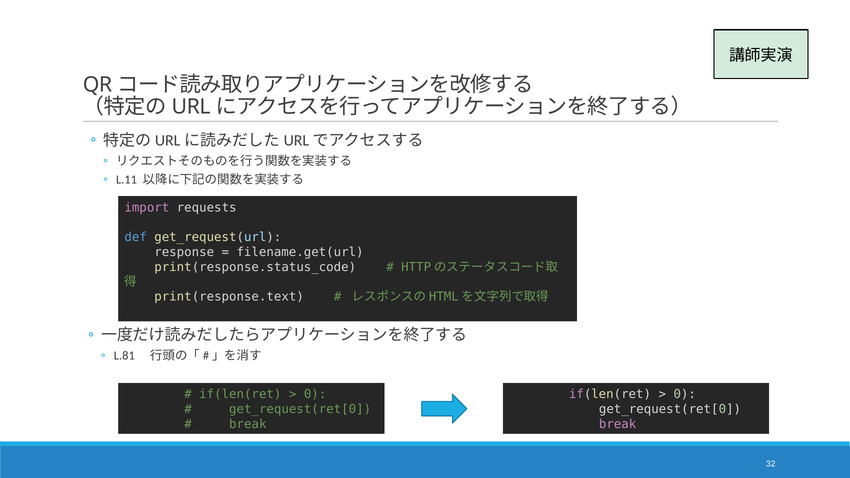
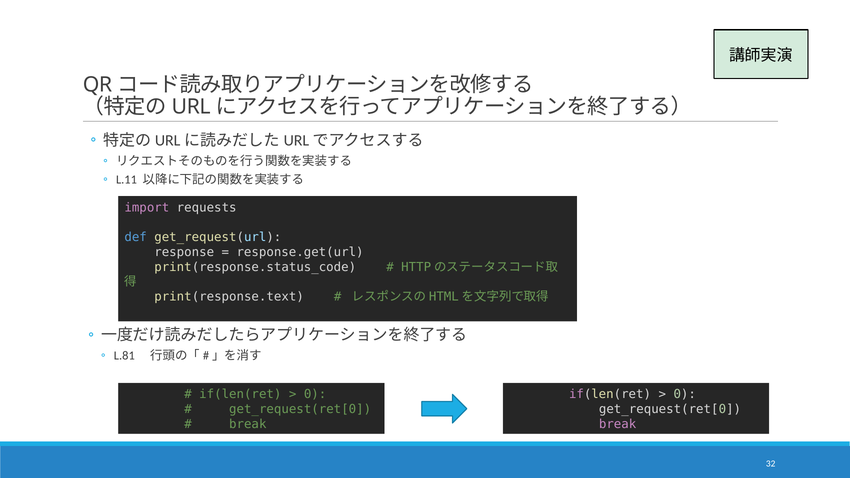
filename.get(url: filename.get(url -> response.get(url (300, 252)
